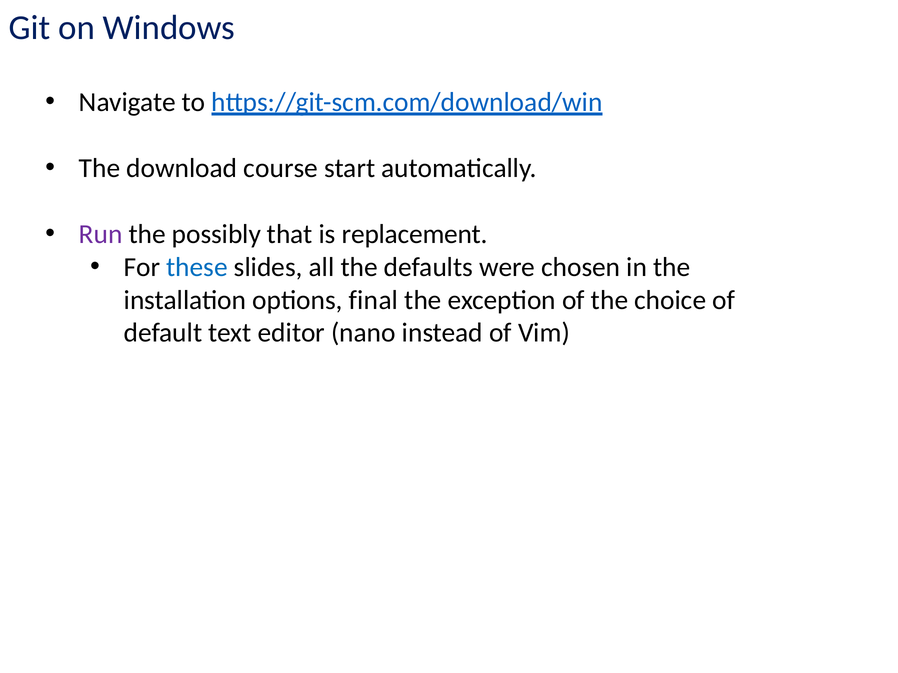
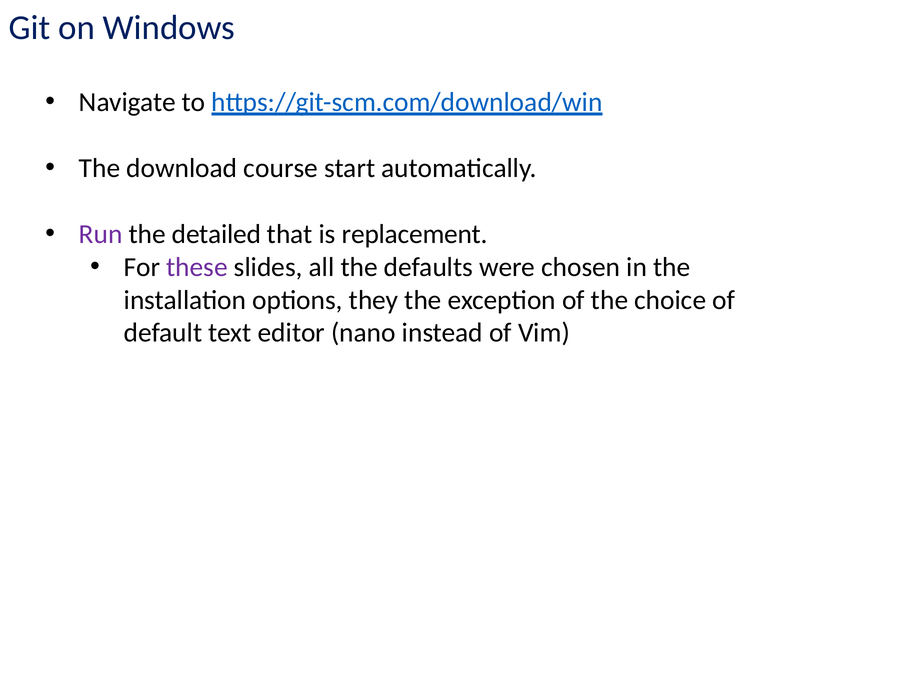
possibly: possibly -> detailed (217, 234)
these colour: blue -> purple (197, 267)
final: final -> they (374, 300)
